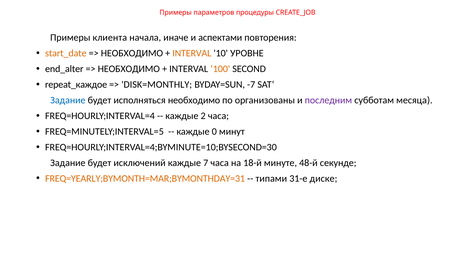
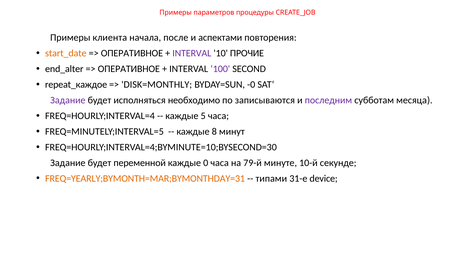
иначе: иначе -> после (176, 38)
НЕОБХОДИМО: НЕОБХОДИМО -> ОПЕРАТИВНОЕ (132, 53)
INTERVAL colour: orange -> purple (192, 53)
УРОВНЕ: УРОВНЕ -> ПРОЧИЕ (247, 53)
НЕОБХОДИМО: НЕОБХОДИМО -> ОПЕРАТИВНОЕ (129, 69)
100 colour: orange -> purple (220, 69)
-7: -7 -> -0 (251, 85)
Задание colour: blue -> purple (68, 100)
организованы: организованы -> записываются (265, 100)
2: 2 -> 5 (203, 116)
0: 0 -> 8 (214, 132)
исключений: исключений -> переменной (140, 163)
7: 7 -> 0 (206, 163)
18-й: 18-й -> 79-й (253, 163)
48-й: 48-й -> 10-й (308, 163)
диске: диске -> device (324, 179)
